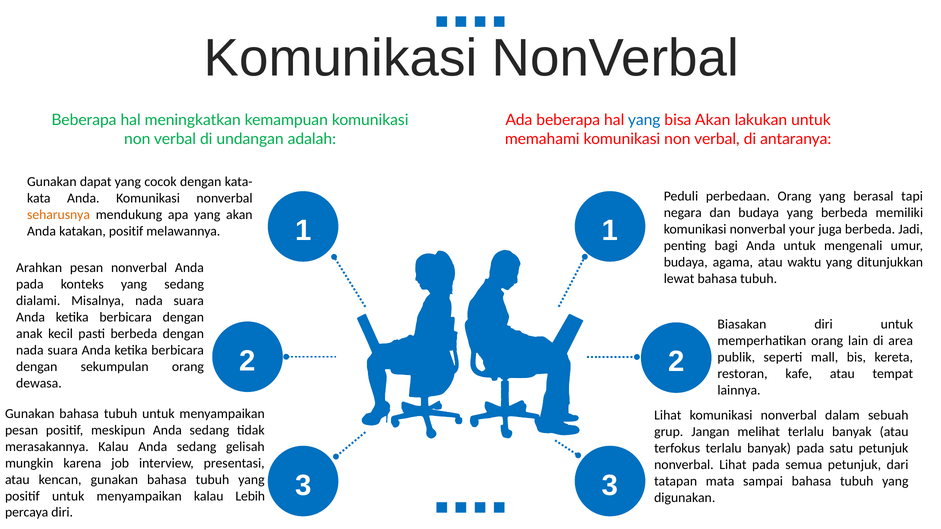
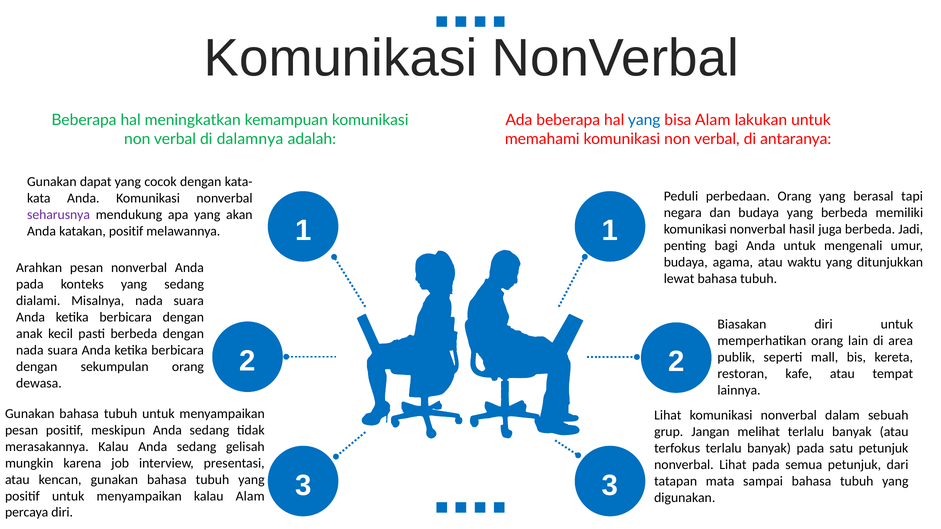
bisa Akan: Akan -> Alam (713, 120)
undangan: undangan -> dalamnya (250, 139)
seharusnya colour: orange -> purple (59, 215)
your: your -> hasil (802, 229)
kalau Lebih: Lebih -> Alam (250, 496)
